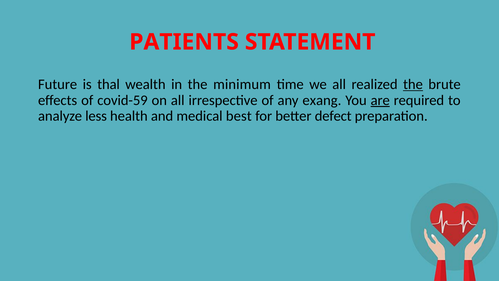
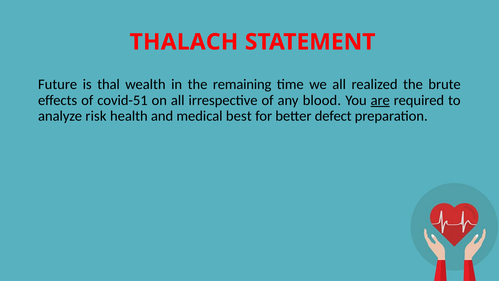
PATIENTS: PATIENTS -> THALACH (184, 42)
minimum: minimum -> remaining (242, 84)
the underline: present -> none (413, 84)
covid-59: covid-59 -> covid-51 (122, 100)
exang: exang -> blood (322, 100)
less: less -> risk (96, 116)
